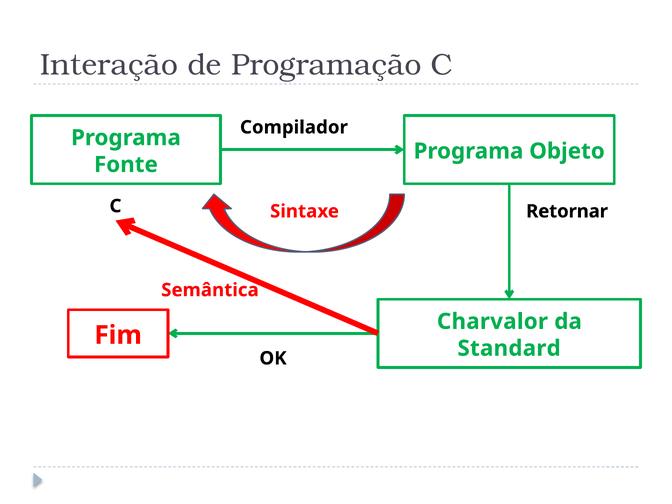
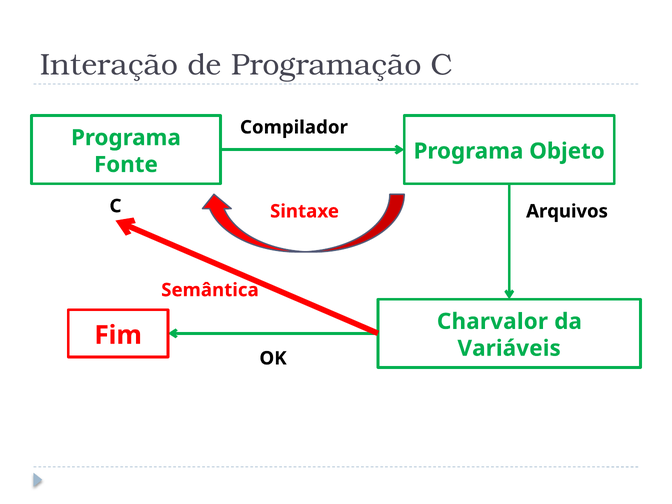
Retornar: Retornar -> Arquivos (567, 211)
Standard: Standard -> Variáveis (509, 348)
